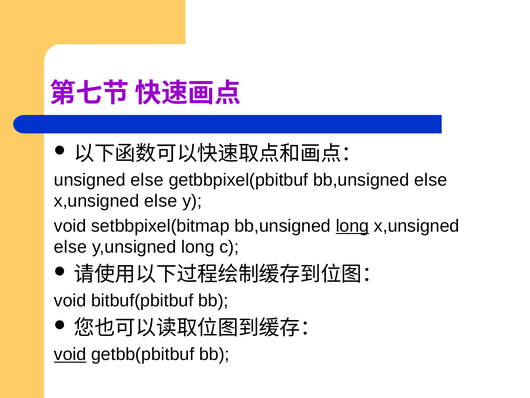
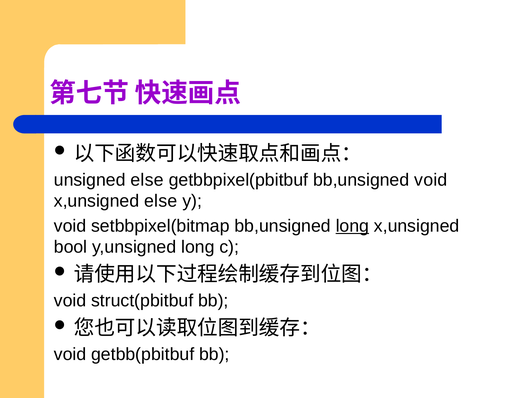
bb,unsigned else: else -> void (431, 180)
else: else -> bool (71, 247)
bitbuf(pbitbuf: bitbuf(pbitbuf -> struct(pbitbuf (142, 300)
void underline: present -> none (70, 354)
